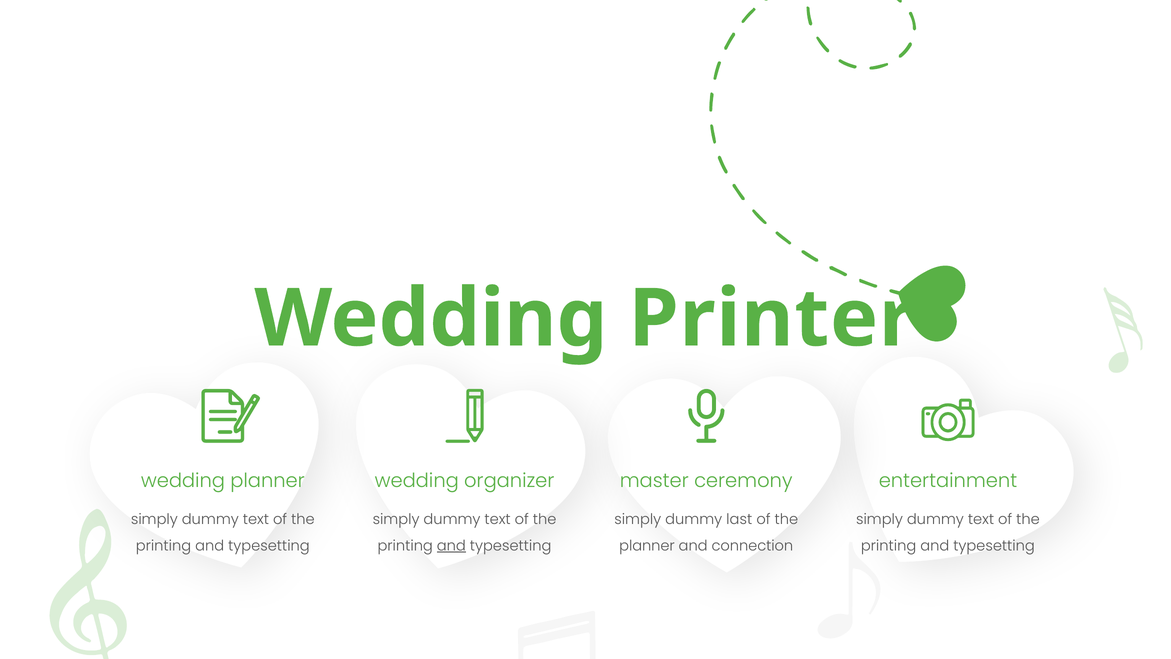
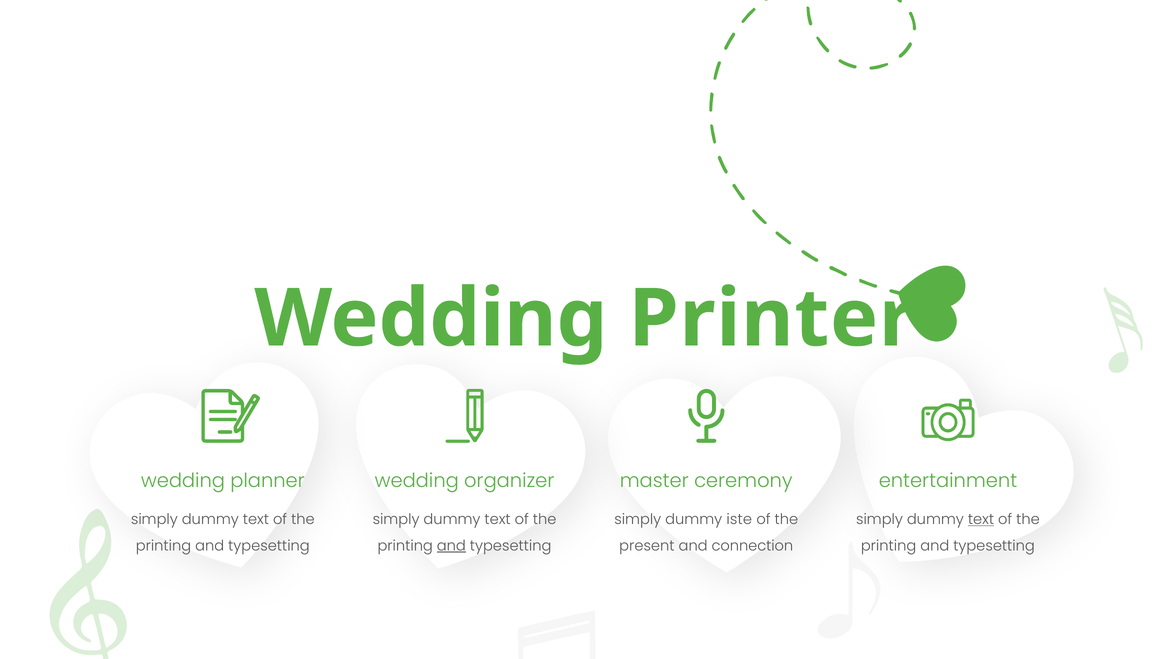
last: last -> iste (739, 519)
text underline: none -> present (981, 519)
planner: planner -> present (647, 546)
